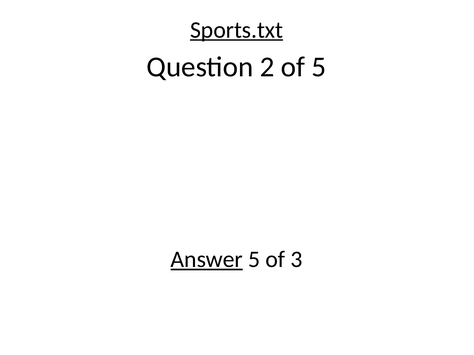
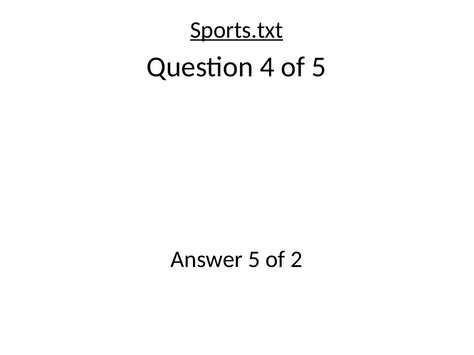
2: 2 -> 4 (267, 67)
Answer underline: present -> none (207, 260)
3: 3 -> 2 (296, 260)
